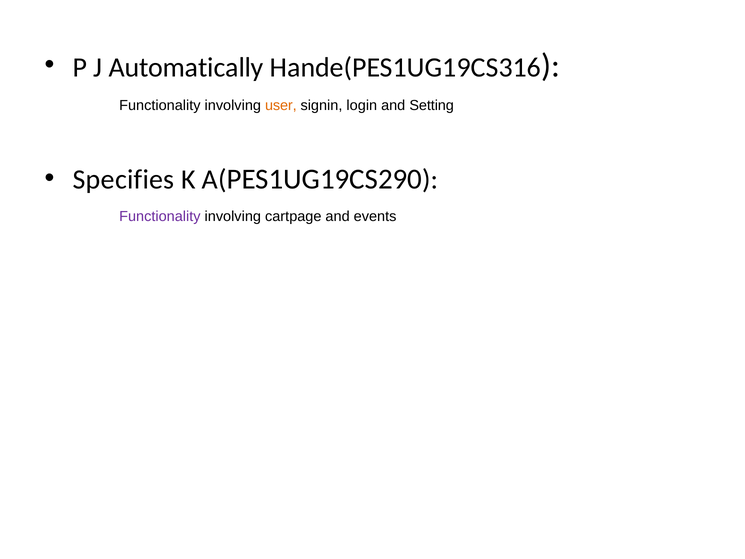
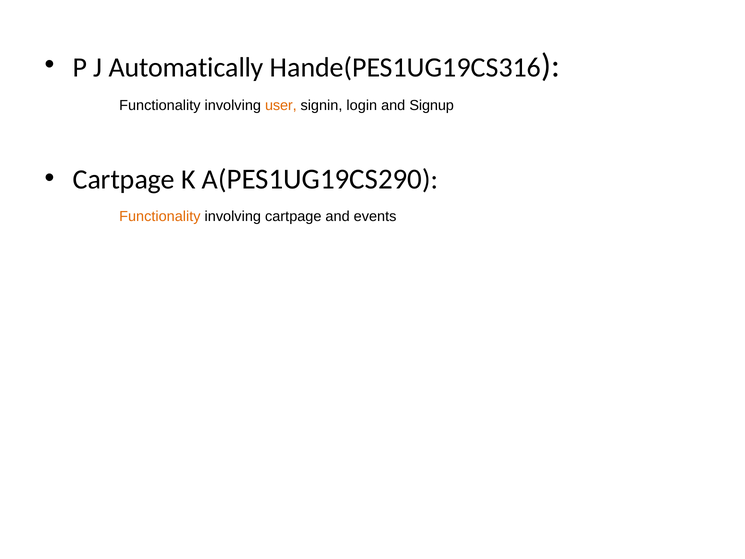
Setting: Setting -> Signup (432, 106)
Specifies: Specifies -> Cartpage (124, 179)
Functionality colour: purple -> orange (160, 216)
